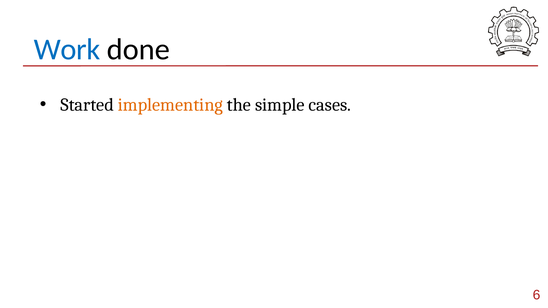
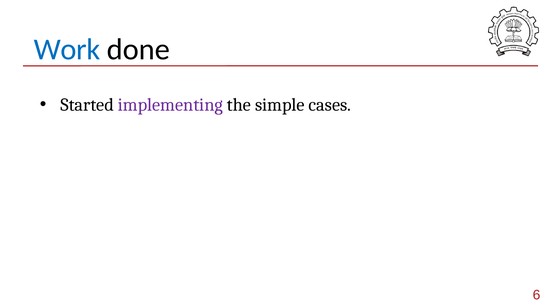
implementing colour: orange -> purple (170, 105)
